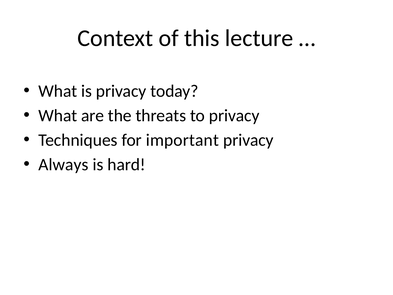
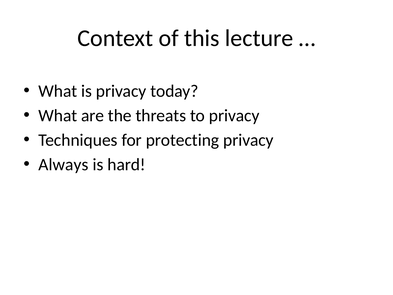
important: important -> protecting (182, 140)
